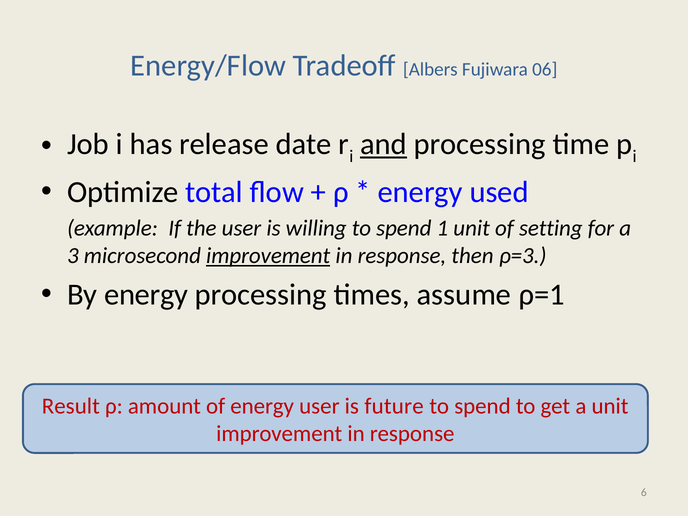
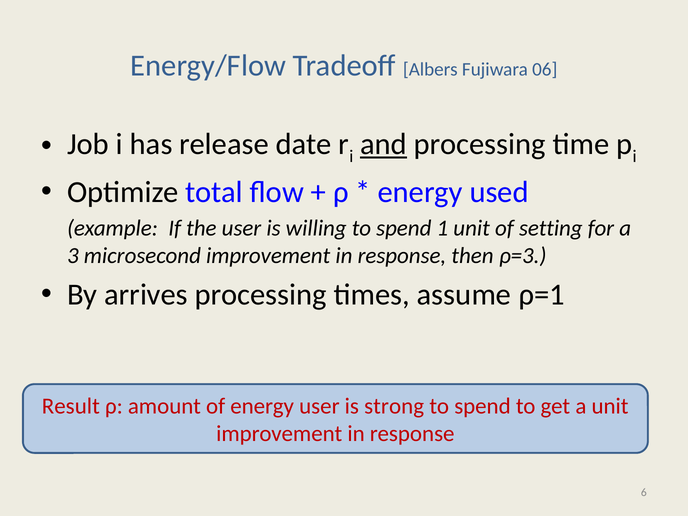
improvement underline: present -> none (268, 256)
By energy: energy -> arrives (146, 295)
future: future -> strong (394, 406)
